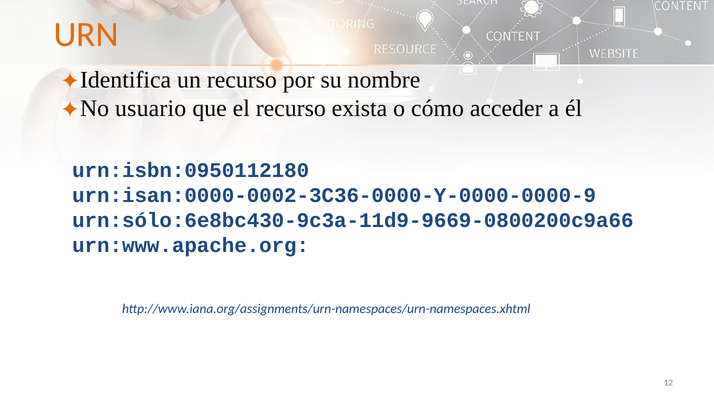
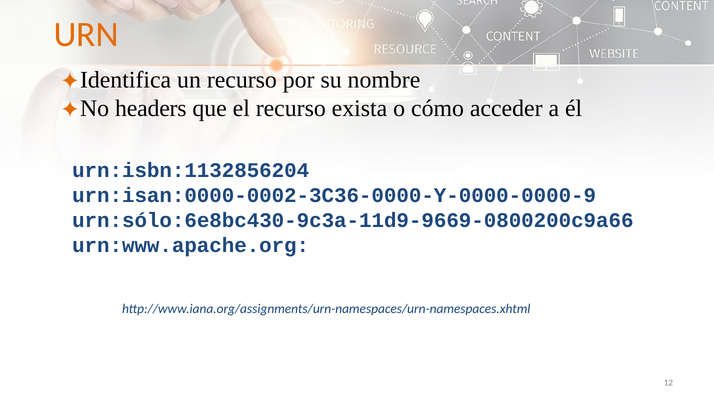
usuario: usuario -> headers (151, 109)
urn:isbn:0950112180: urn:isbn:0950112180 -> urn:isbn:1132856204 (191, 171)
